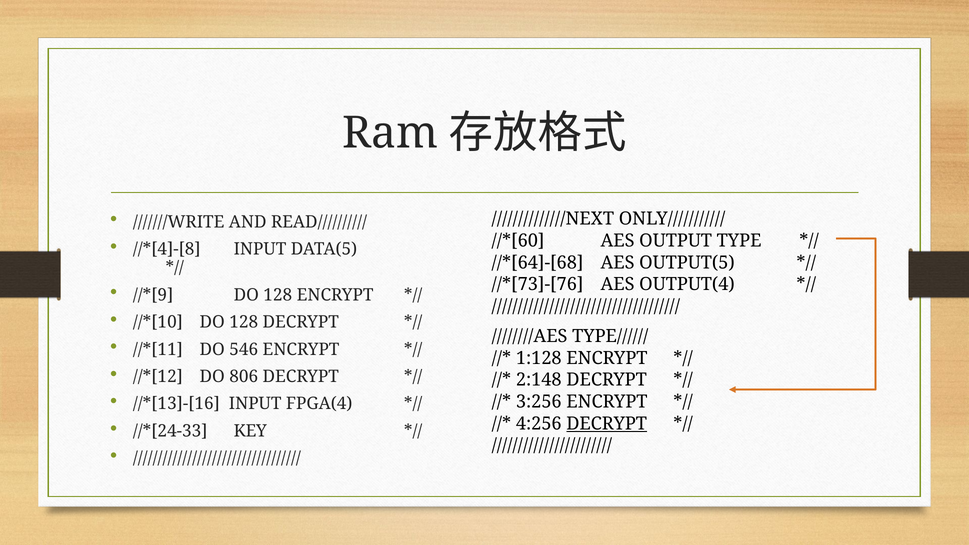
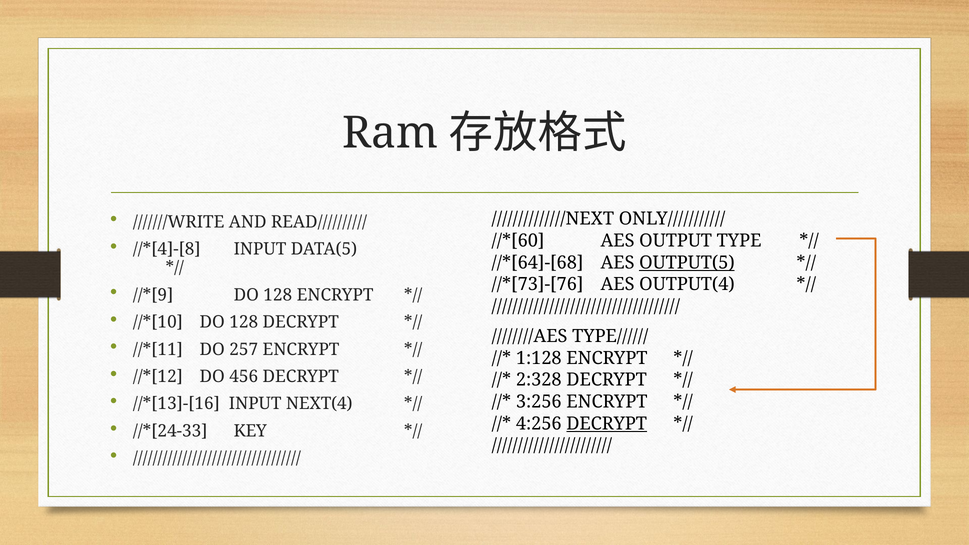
OUTPUT(5 underline: none -> present (687, 263)
546: 546 -> 257 (244, 349)
806: 806 -> 456 (244, 377)
2:148: 2:148 -> 2:328 (539, 380)
FPGA(4: FPGA(4 -> NEXT(4 (319, 404)
